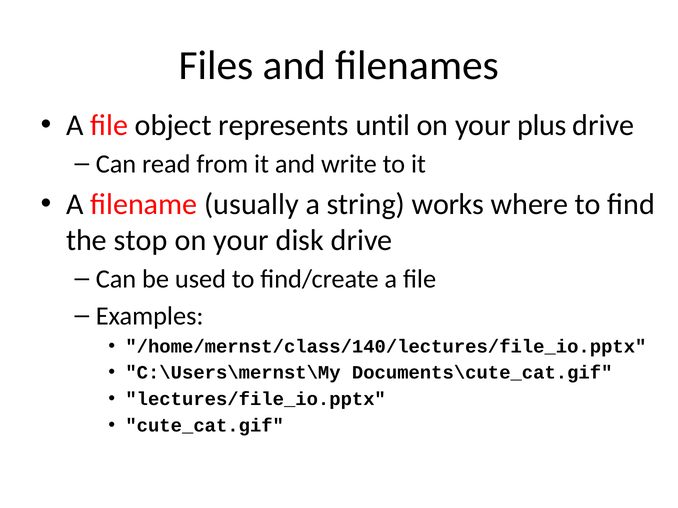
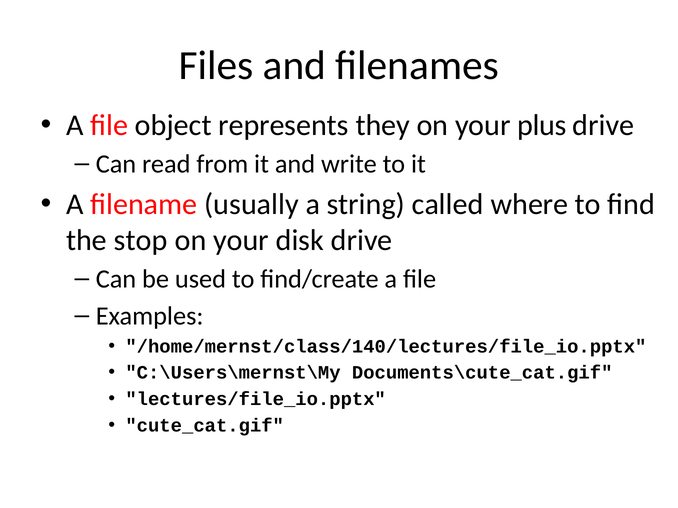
until: until -> they (383, 125)
works: works -> called (448, 204)
